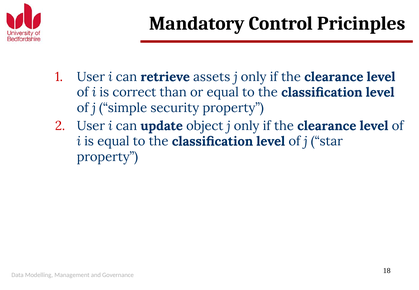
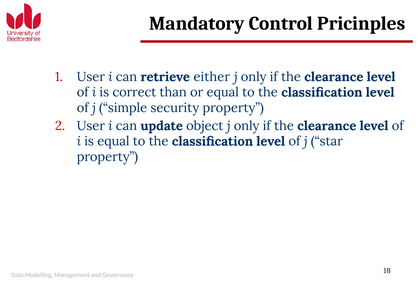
assets: assets -> either (212, 77)
